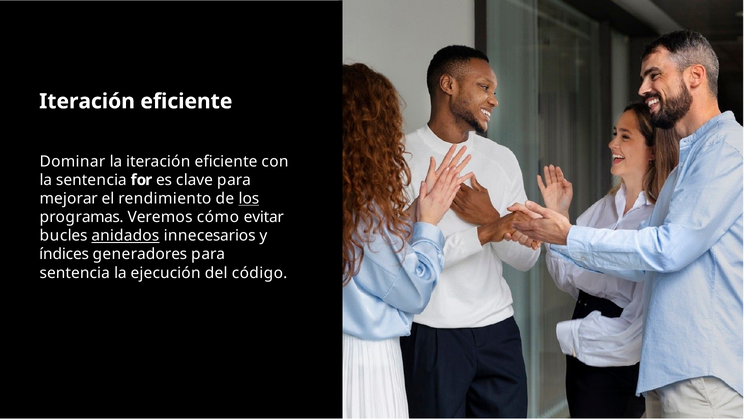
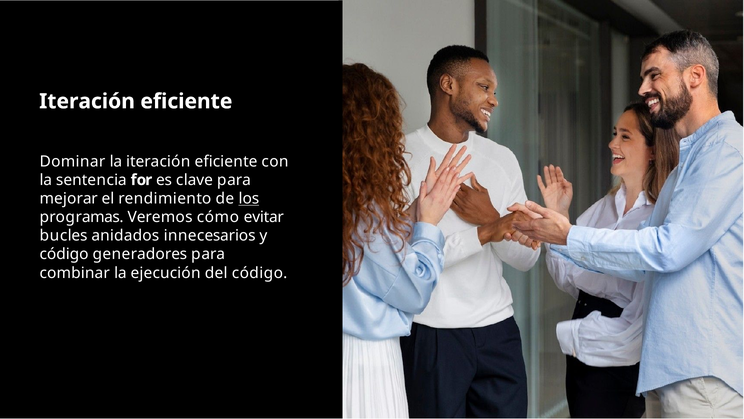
anidados underline: present -> none (125, 235)
índices: índices -> código (64, 254)
sentencia: sentencia -> combinar (75, 273)
